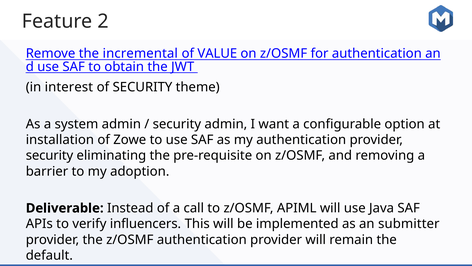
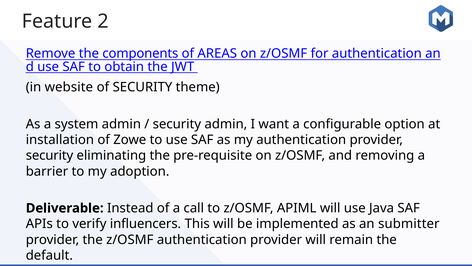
incremental: incremental -> components (140, 53)
VALUE: VALUE -> AREAS (217, 53)
interest: interest -> website (69, 87)
